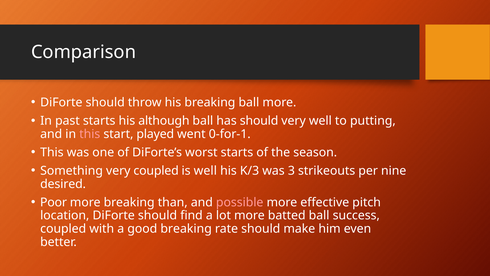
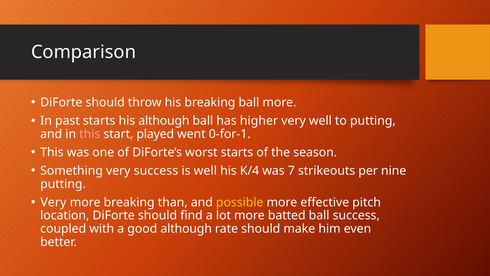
has should: should -> higher (259, 121)
very coupled: coupled -> success (156, 171)
K/3: K/3 -> K/4 (250, 171)
3: 3 -> 7 (291, 171)
desired: desired -> putting (63, 184)
Poor: Poor -> Very (53, 202)
possible colour: pink -> yellow (240, 202)
good breaking: breaking -> although (186, 229)
